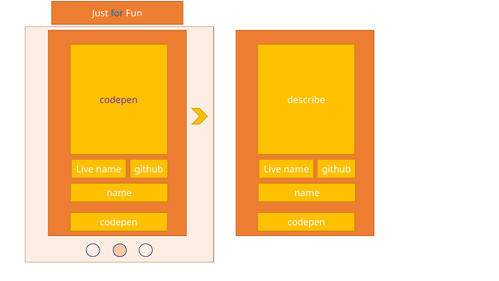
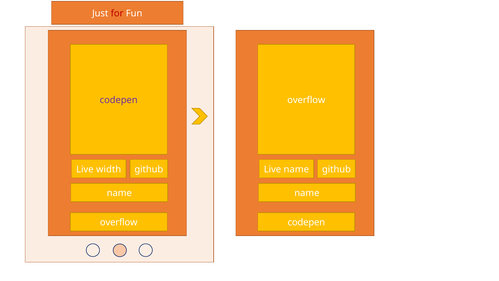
for colour: blue -> red (117, 13)
describe: describe -> overflow (306, 100)
name: name -> width (109, 169)
codepen: codepen -> overflow (119, 222)
